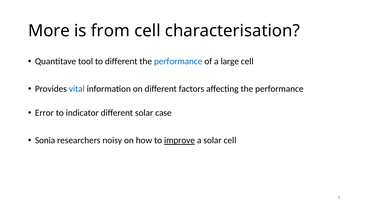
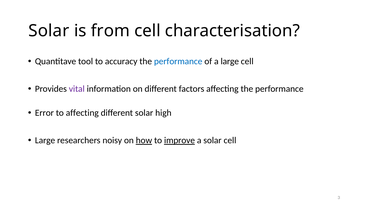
More: More -> Solar (49, 31)
to different: different -> accuracy (121, 61)
vital colour: blue -> purple (77, 89)
to indicator: indicator -> affecting (82, 113)
case: case -> high (163, 113)
Sonia: Sonia -> Large (45, 140)
how underline: none -> present (144, 140)
